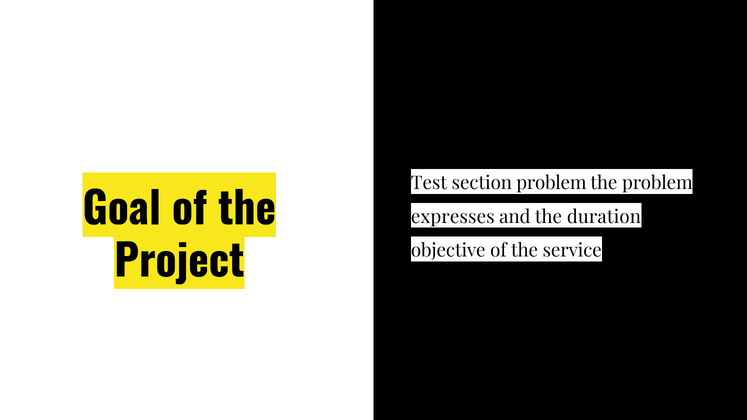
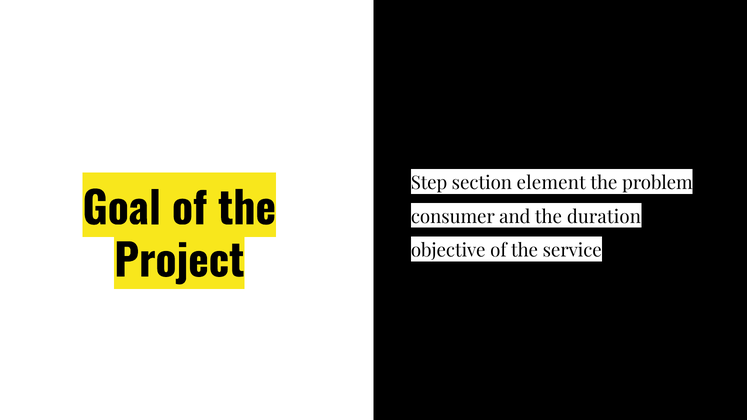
Test: Test -> Step (429, 183)
section problem: problem -> element (551, 183)
expresses: expresses -> consumer (453, 217)
